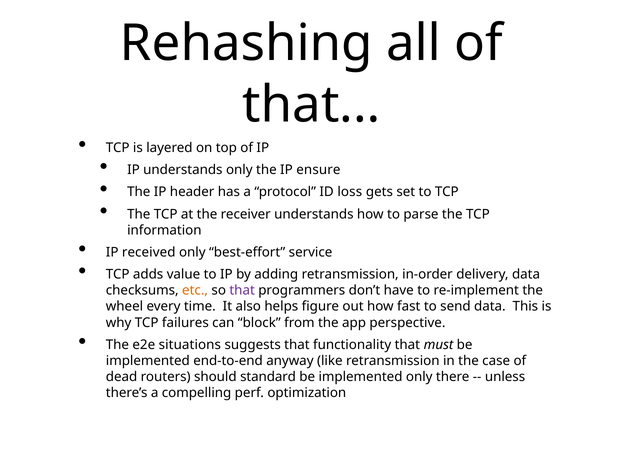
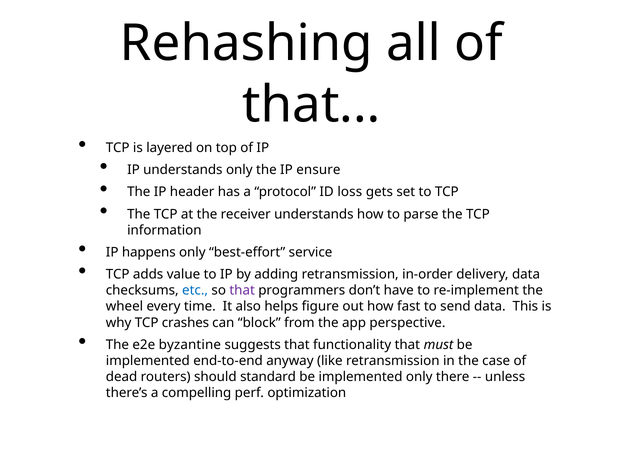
received: received -> happens (149, 252)
etc colour: orange -> blue (195, 291)
failures: failures -> crashes (185, 323)
situations: situations -> byzantine (190, 345)
